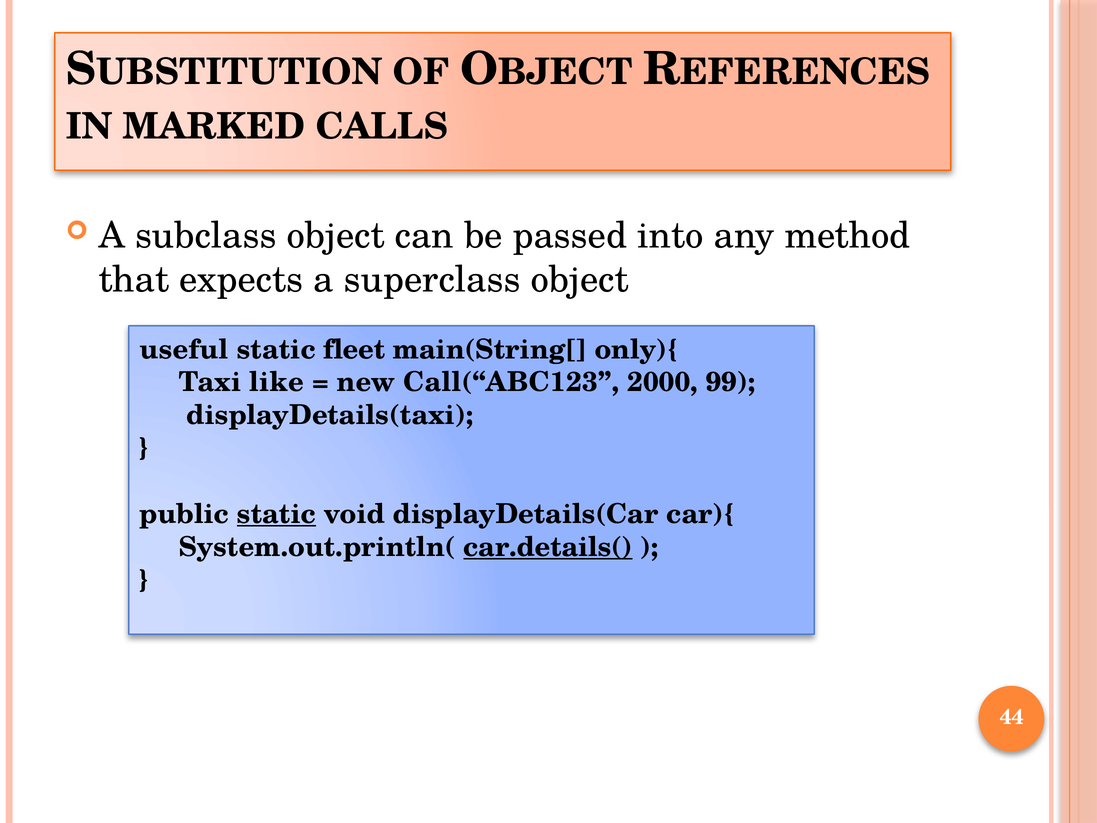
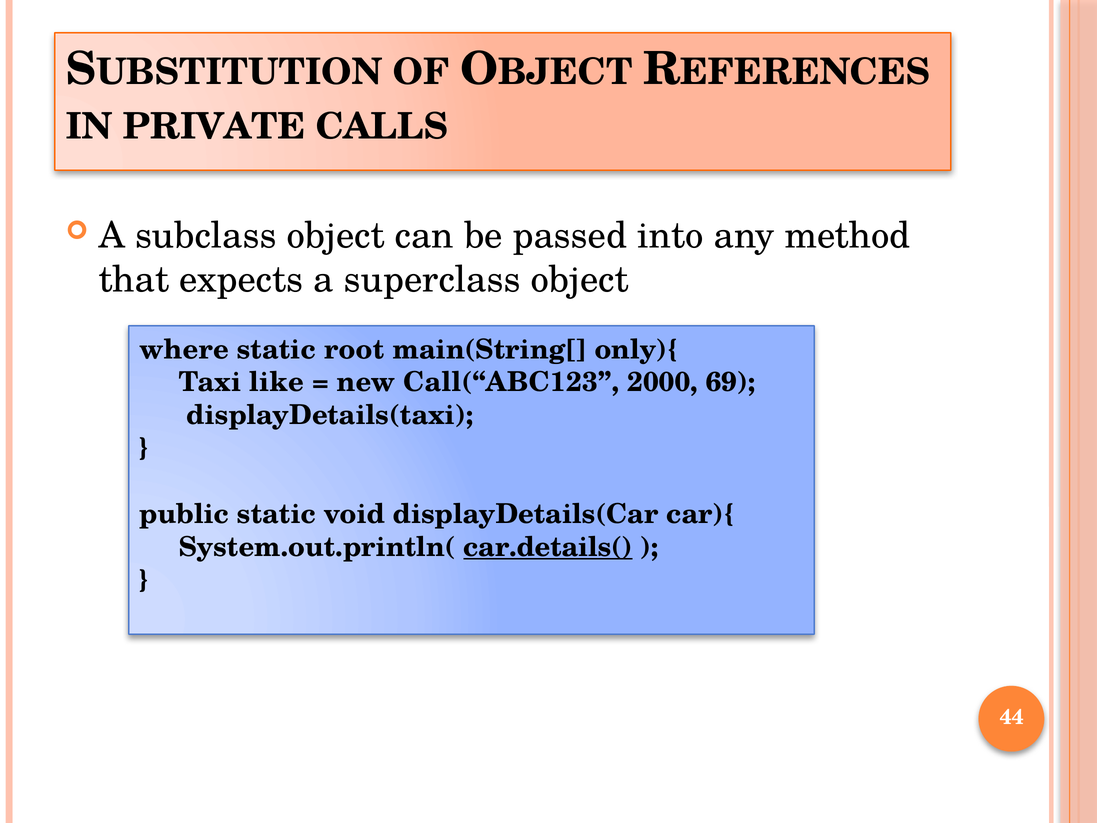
MARKED: MARKED -> PRIVATE (214, 127)
useful: useful -> where (184, 349)
fleet: fleet -> root (354, 349)
99: 99 -> 69 (731, 382)
static underline: present -> none (276, 514)
